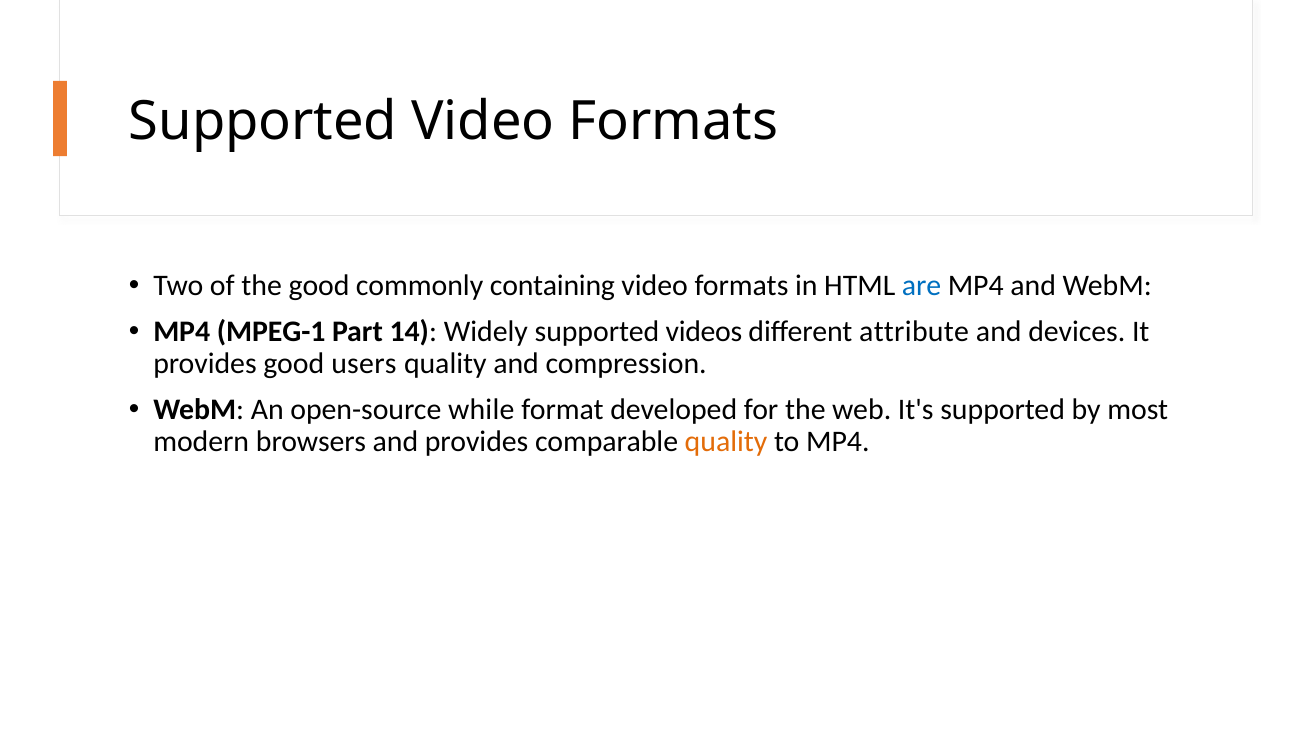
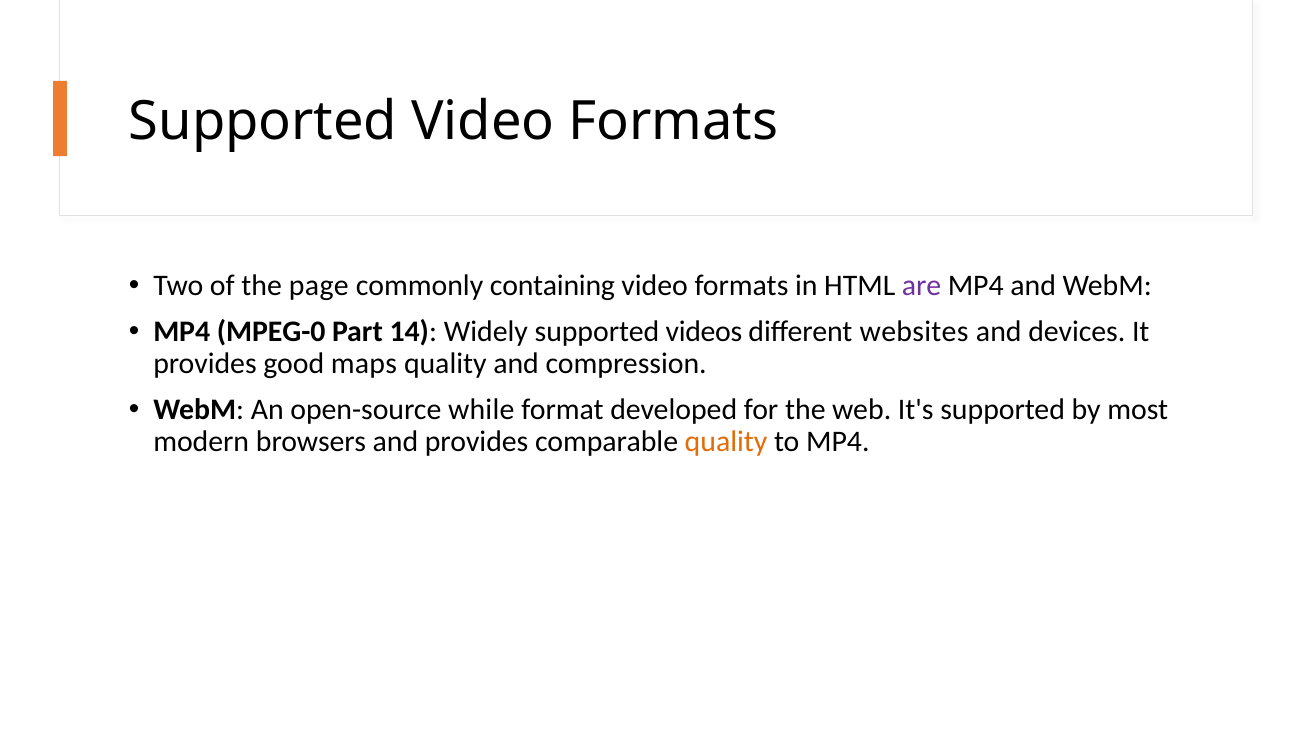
the good: good -> page (319, 286)
are colour: blue -> purple (922, 286)
MPEG-1: MPEG-1 -> MPEG-0 (271, 332)
attribute: attribute -> websites (914, 332)
users: users -> maps (364, 364)
